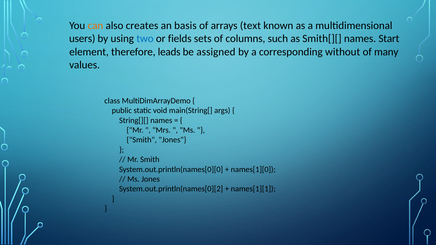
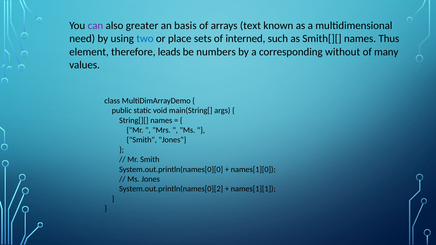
can colour: orange -> purple (95, 26)
creates: creates -> greater (142, 26)
users: users -> need (82, 39)
fields: fields -> place (180, 39)
columns: columns -> interned (245, 39)
Start: Start -> Thus (389, 39)
assigned: assigned -> numbers (216, 52)
